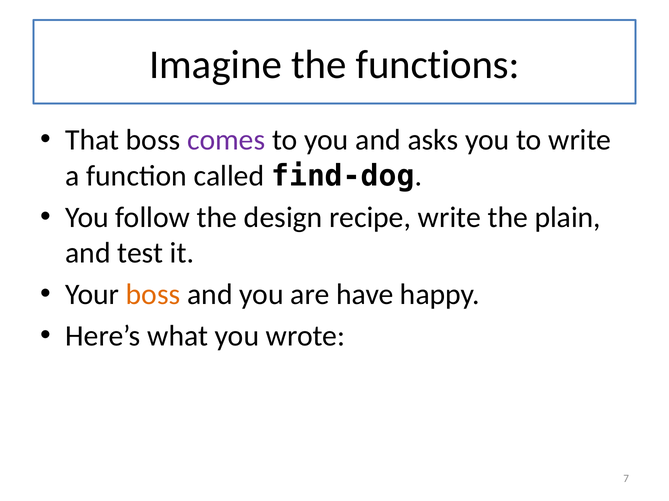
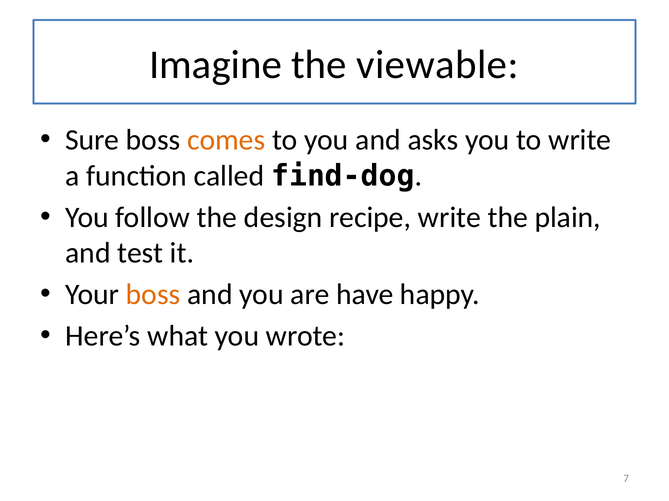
functions: functions -> viewable (437, 65)
That: That -> Sure (92, 140)
comes colour: purple -> orange (226, 140)
